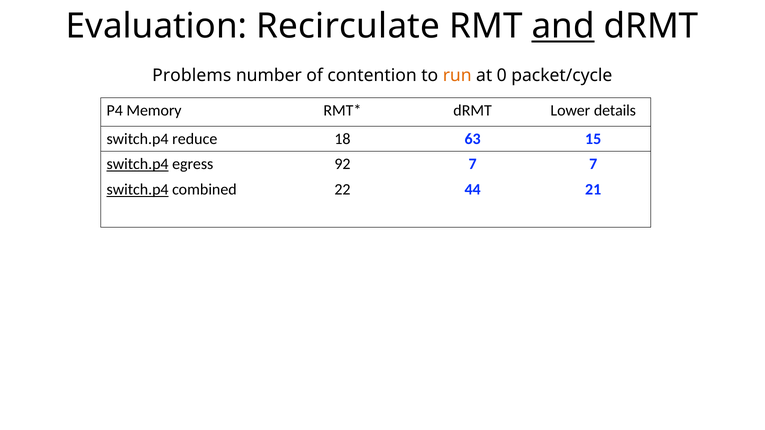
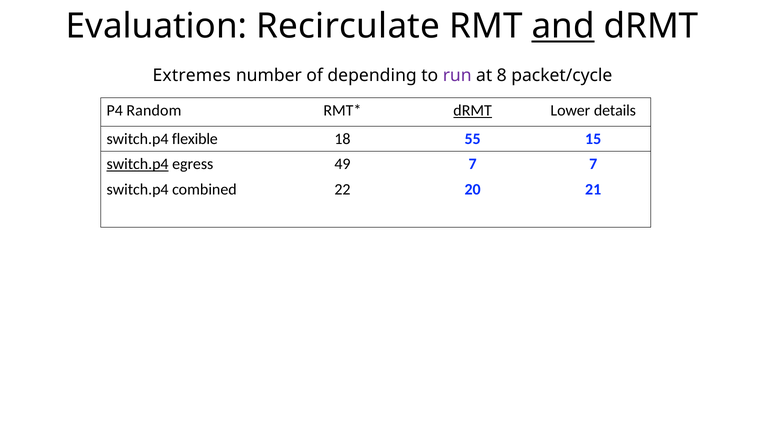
Problems: Problems -> Extremes (192, 75)
contention: contention -> depending (372, 75)
run colour: orange -> purple (457, 75)
0: 0 -> 8 (502, 75)
Memory: Memory -> Random (154, 111)
dRMT underline: none -> present (473, 111)
reduce: reduce -> flexible (195, 139)
63: 63 -> 55 (473, 139)
92: 92 -> 49 (342, 164)
switch.p4 underline: present -> none (138, 190)
44: 44 -> 20 (473, 190)
